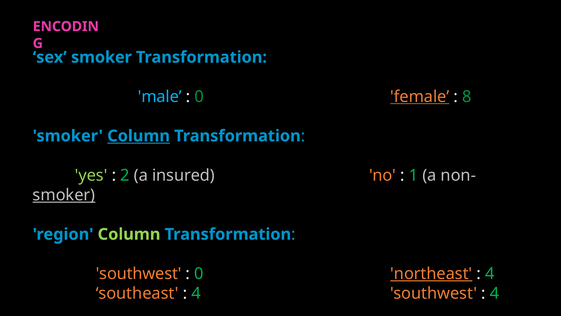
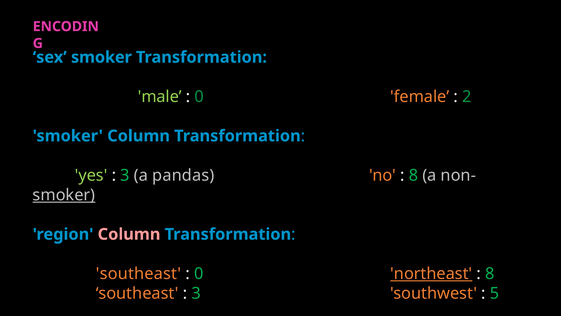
male colour: light blue -> light green (160, 96)
female underline: present -> none (420, 96)
8: 8 -> 2 (467, 96)
Column underline: present -> none (139, 136)
2: 2 -> 3 (125, 175)
insured: insured -> pandas (183, 175)
1: 1 -> 8 (413, 175)
Column colour: light green -> pink (129, 234)
southwest: southwest -> southeast (139, 273)
4: 4 -> 8 (490, 273)
4: 4 -> 3 (196, 293)
4: 4 -> 5 (495, 293)
